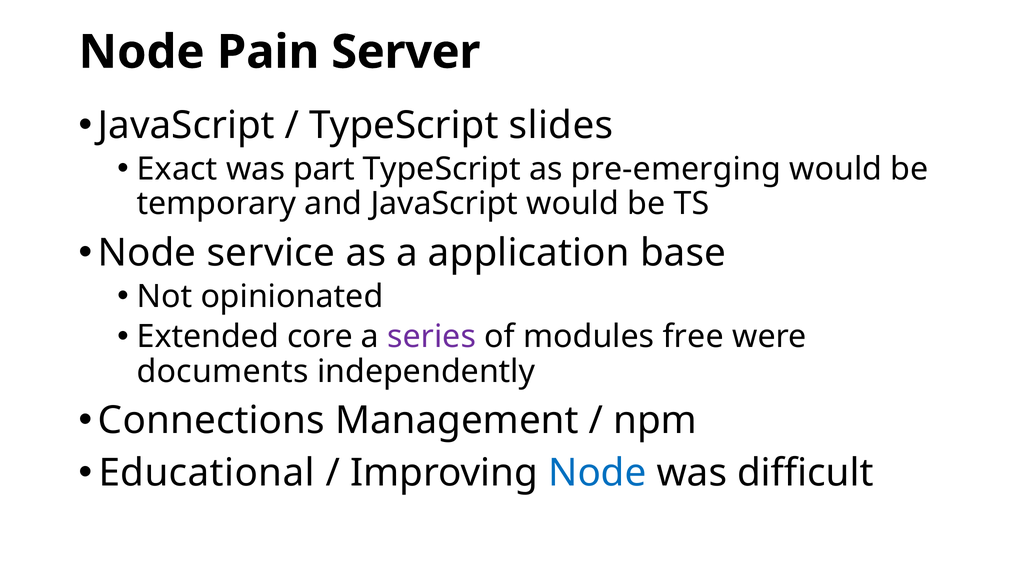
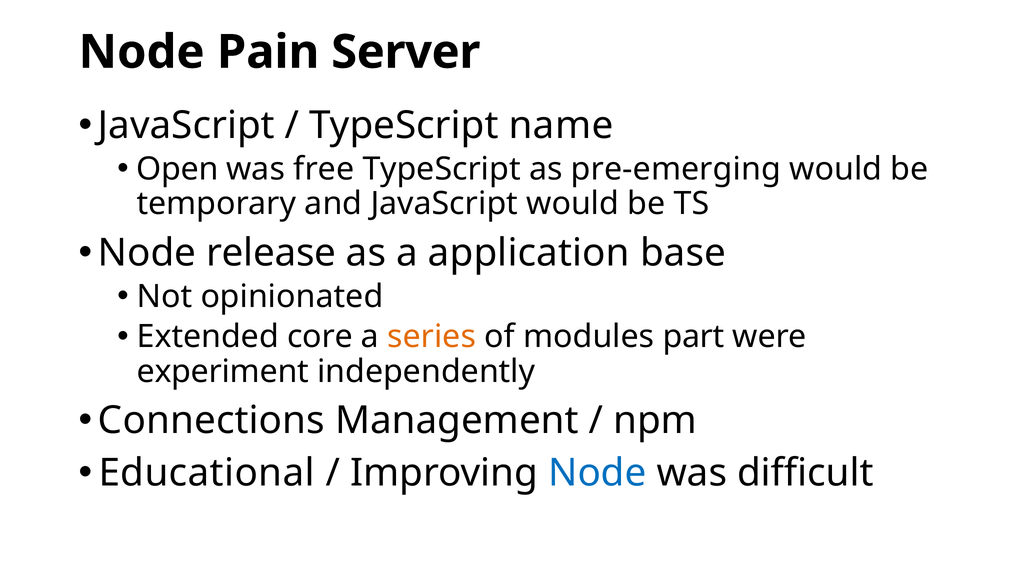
slides: slides -> name (561, 125)
Exact: Exact -> Open (177, 169)
part: part -> free (324, 169)
service: service -> release (271, 253)
series colour: purple -> orange (432, 337)
free: free -> part (693, 337)
documents: documents -> experiment (223, 371)
